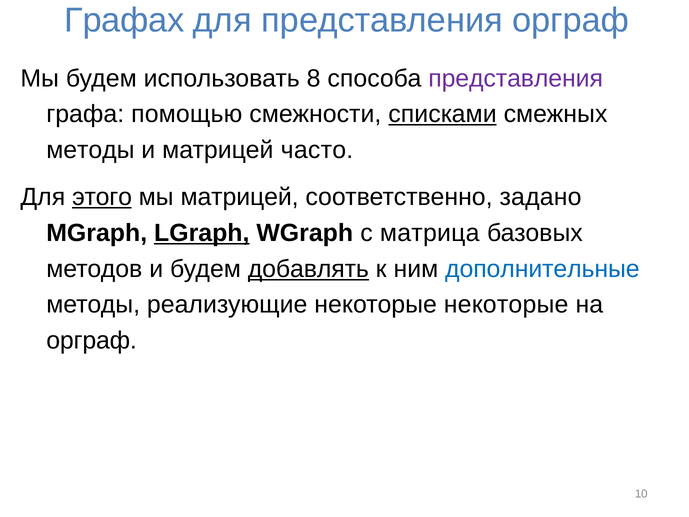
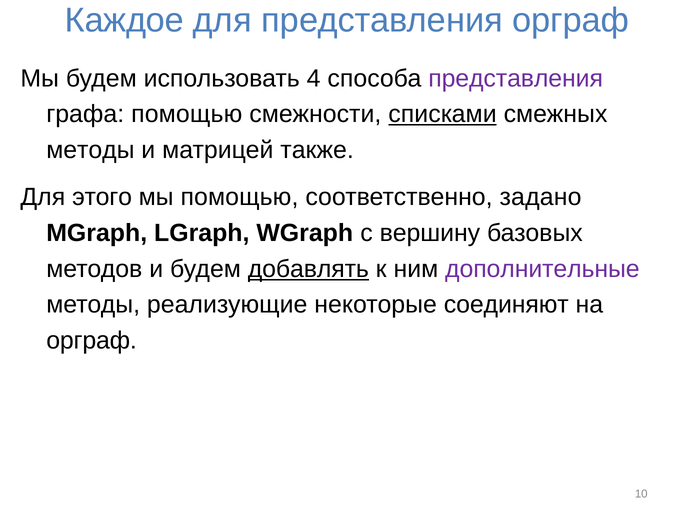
Графах: Графах -> Каждое (124, 20)
8: 8 -> 4 (314, 78)
часто: часто -> также (317, 150)
этого underline: present -> none (102, 197)
мы матрицей: матрицей -> помощью (239, 197)
LGraph underline: present -> none (202, 233)
матрица: матрица -> вершину (430, 233)
дополнительные colour: blue -> purple (542, 269)
некоторые некоторые: некоторые -> соединяют (506, 305)
